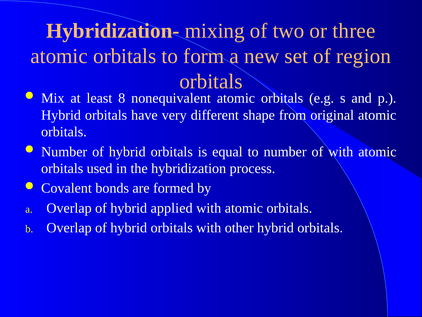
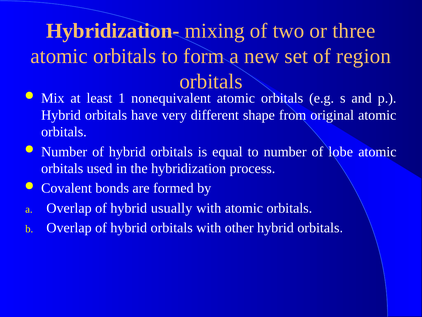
8: 8 -> 1 (122, 98)
of with: with -> lobe (341, 151)
applied: applied -> usually (172, 208)
